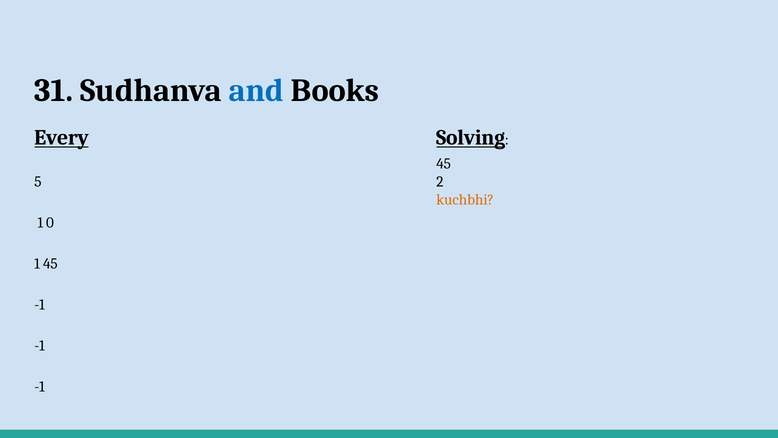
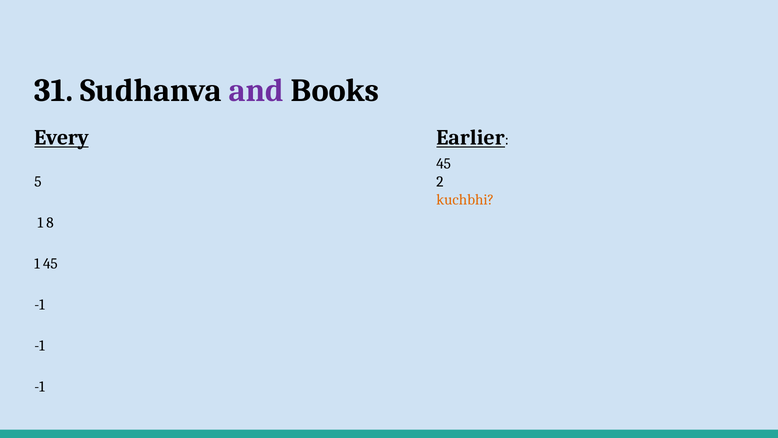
and colour: blue -> purple (256, 91)
Solving: Solving -> Earlier (470, 137)
0: 0 -> 8 (50, 223)
